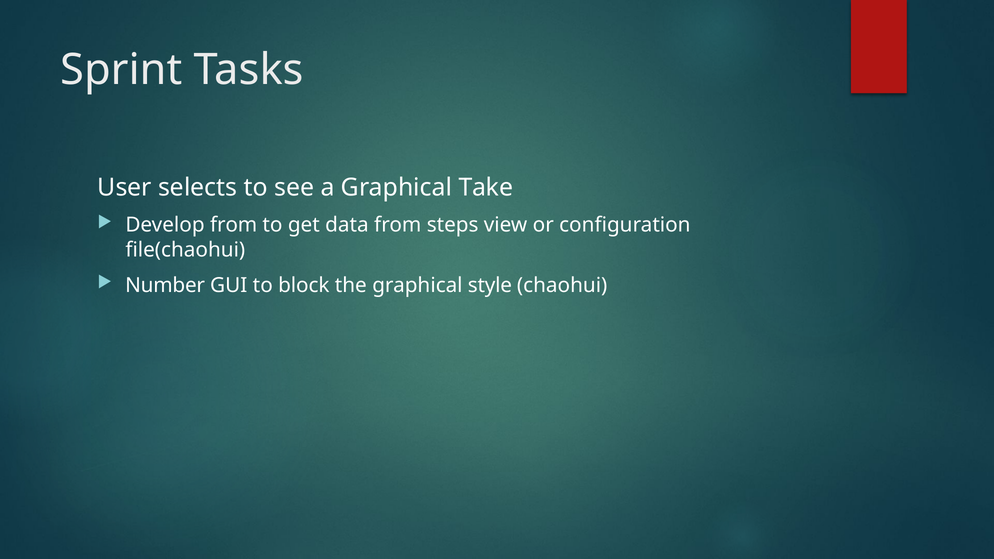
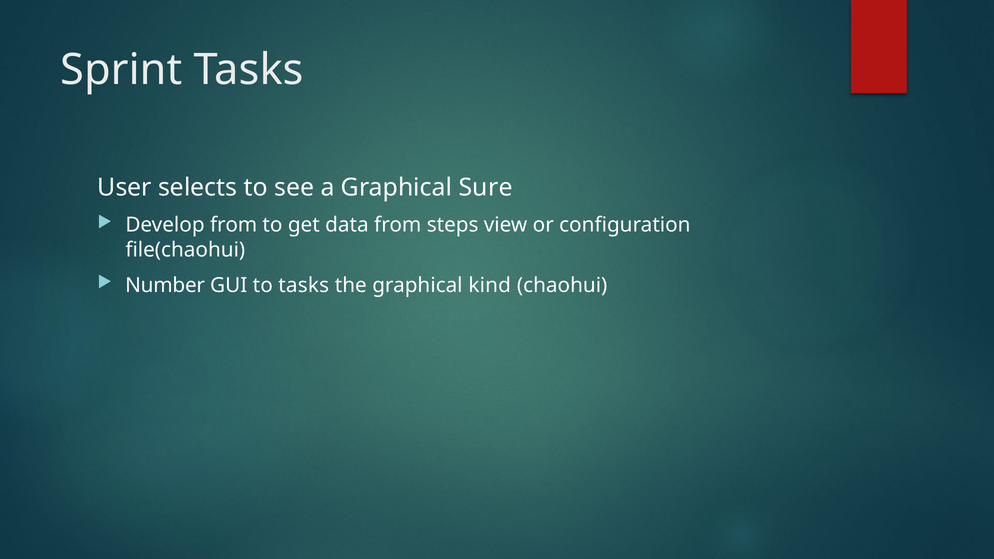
Take: Take -> Sure (486, 188)
to block: block -> tasks (304, 285)
style: style -> kind (490, 285)
